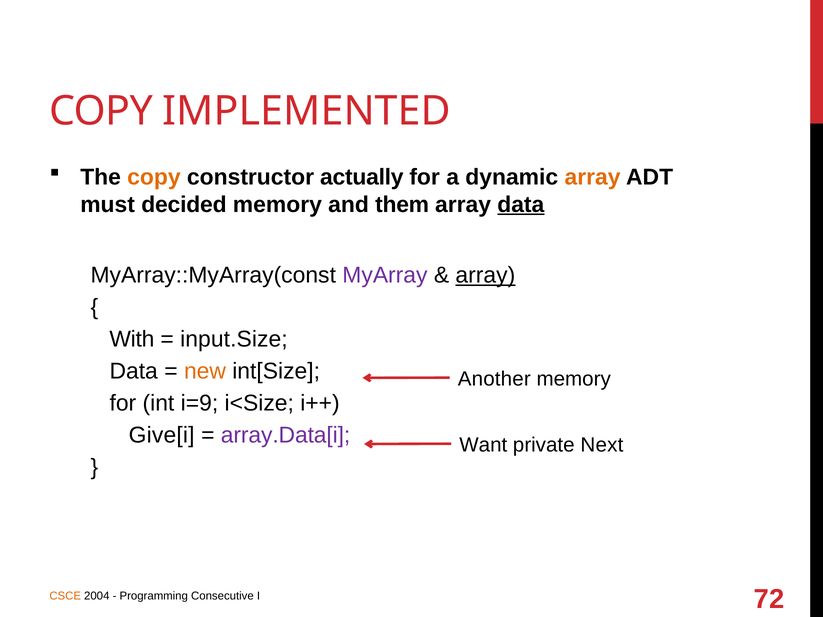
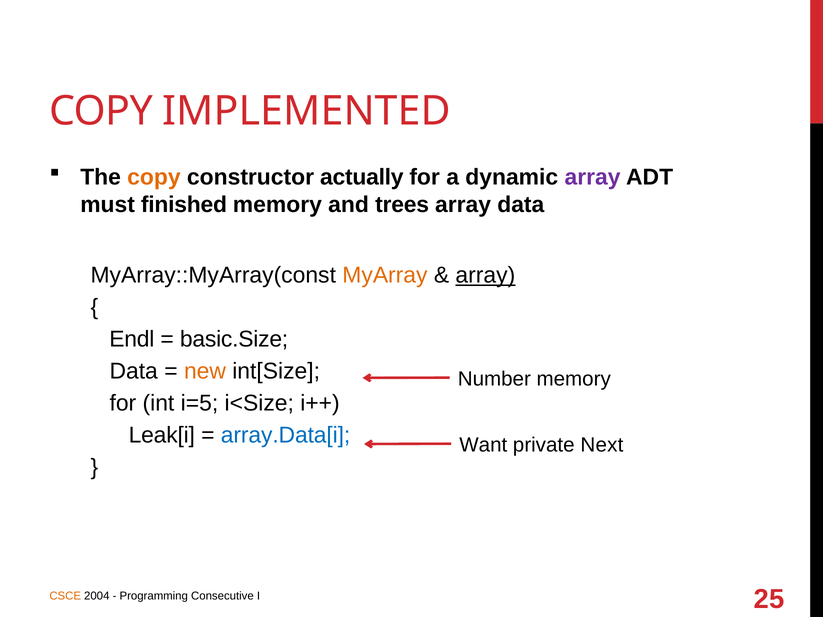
array colour: orange -> purple (593, 177)
decided: decided -> finished (184, 205)
them: them -> trees (402, 205)
data underline: present -> none (521, 205)
MyArray colour: purple -> orange (385, 276)
With: With -> Endl (132, 340)
input.Size: input.Size -> basic.Size (234, 340)
Another: Another -> Number (494, 379)
i=9: i=9 -> i=5 (199, 404)
Give[i: Give[i -> Leak[i (162, 436)
array.Data[i colour: purple -> blue (286, 436)
72: 72 -> 25 (769, 599)
